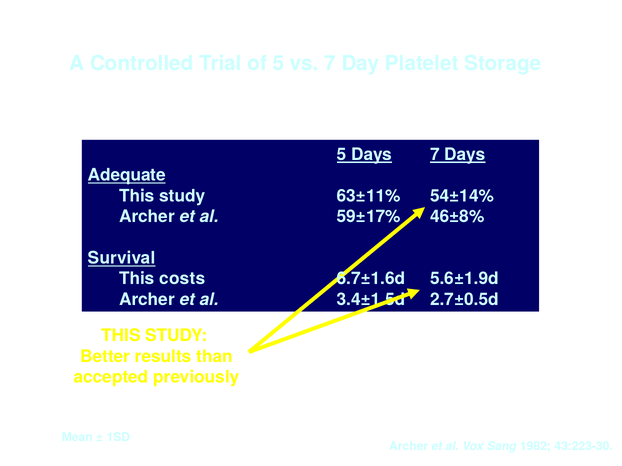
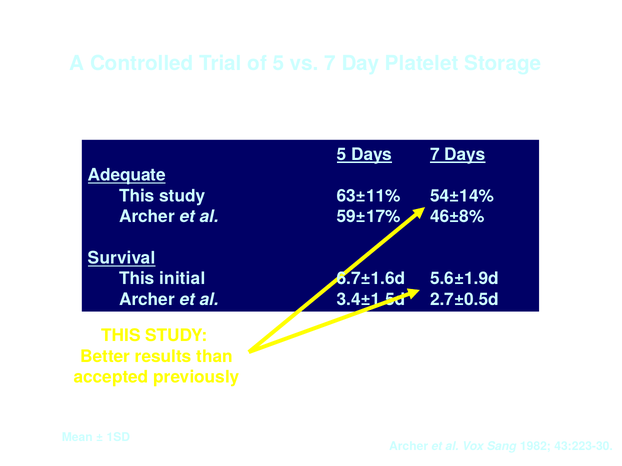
costs: costs -> initial (182, 279)
